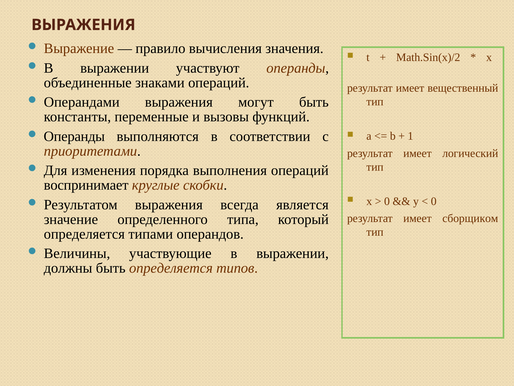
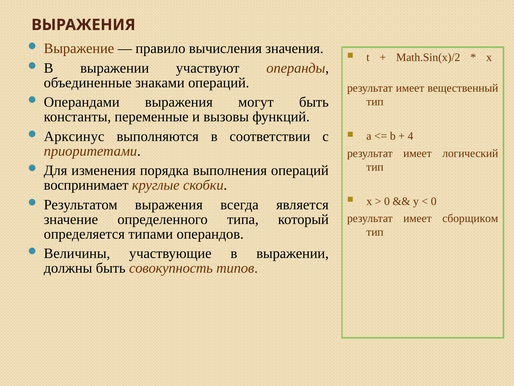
Операнды: Операнды -> Арксинус (74, 136)
1: 1 -> 4 (411, 136)
быть определяется: определяется -> совокупность (171, 268)
